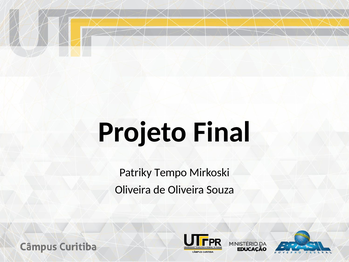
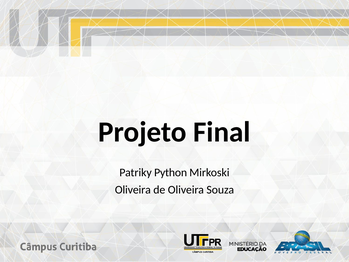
Tempo: Tempo -> Python (171, 172)
